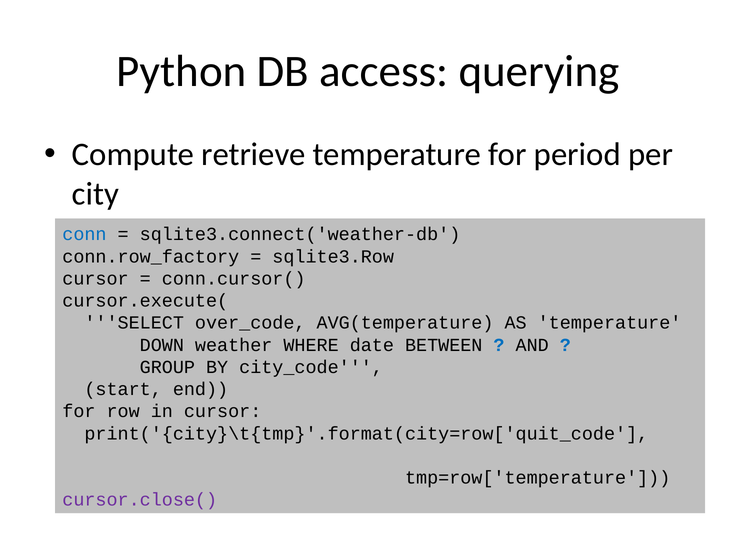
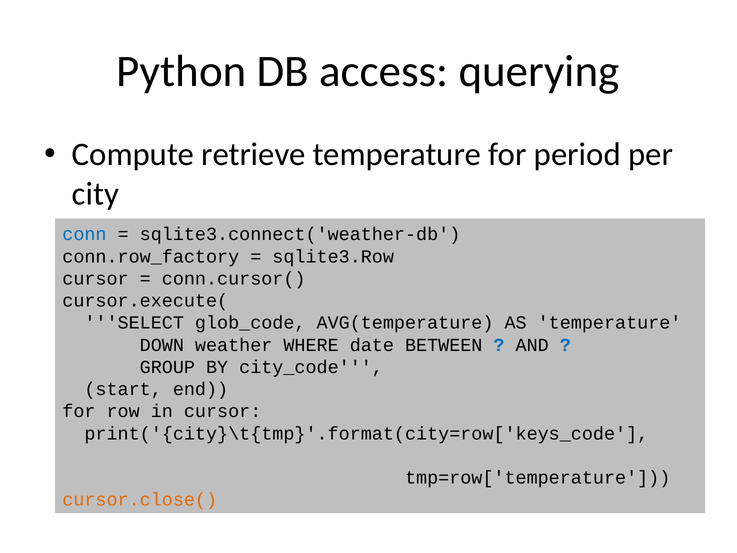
over_code: over_code -> glob_code (250, 323)
print('{city}\t{tmp}'.format(city=row['quit_code: print('{city}\t{tmp}'.format(city=row['quit_code -> print('{city}\t{tmp}'.format(city=row['keys_code (366, 433)
cursor.close( colour: purple -> orange (140, 500)
